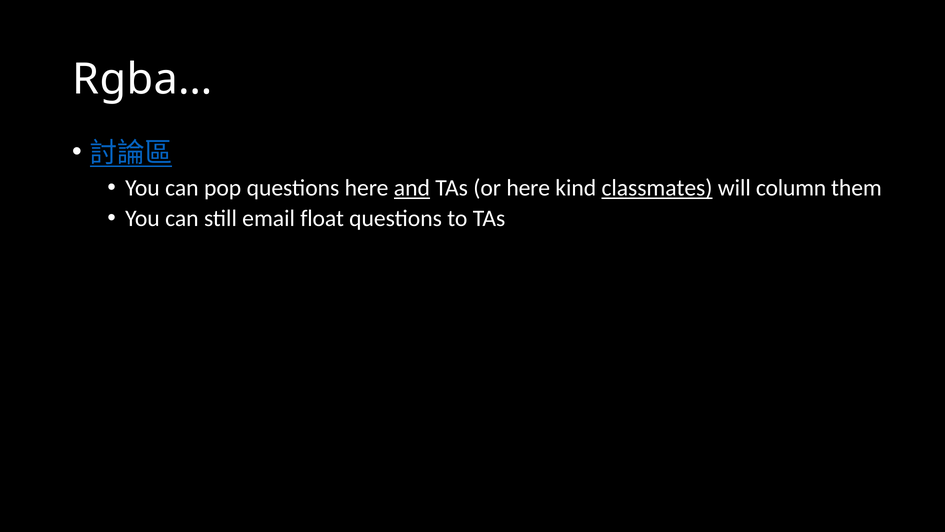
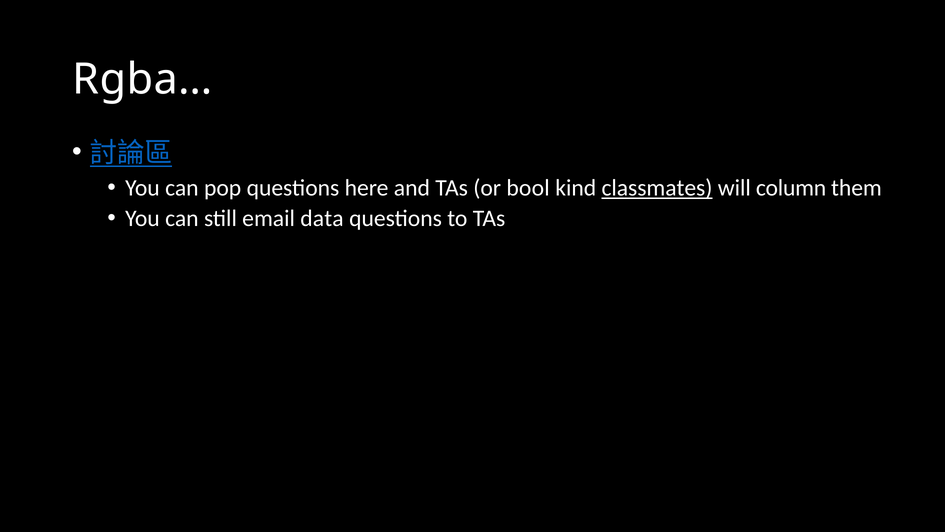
and underline: present -> none (412, 188)
or here: here -> bool (528, 188)
float: float -> data (322, 218)
